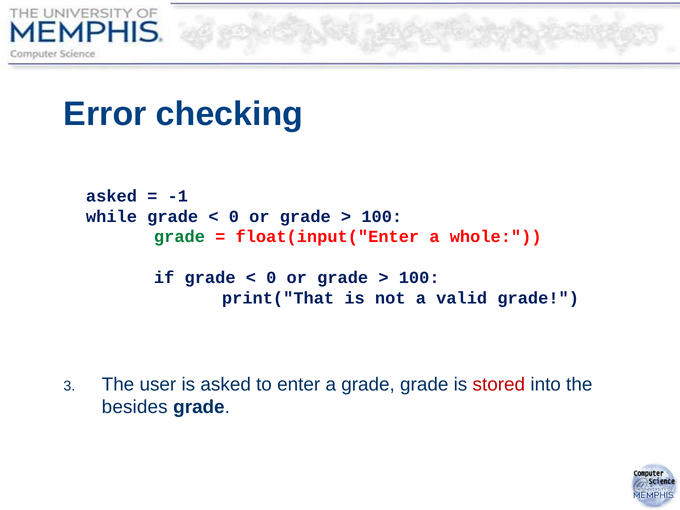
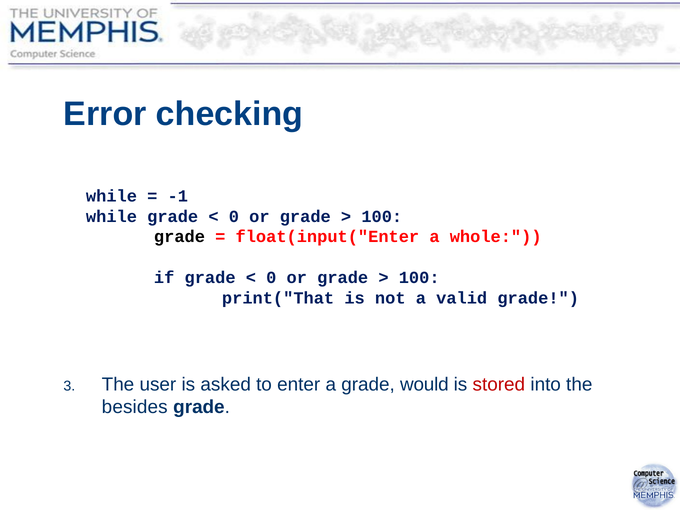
asked: asked -> while (111, 196)
grade colour: green -> black (179, 237)
grade grade: grade -> would (424, 384)
